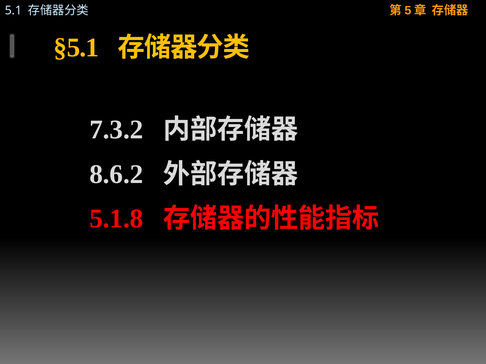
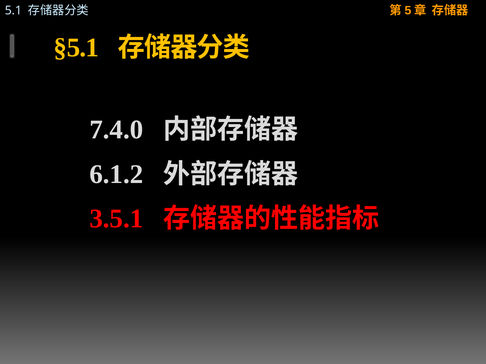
7.3.2: 7.3.2 -> 7.4.0 (116, 130)
8.6.2: 8.6.2 -> 6.1.2 (116, 174)
5.1.8: 5.1.8 -> 3.5.1 (116, 219)
